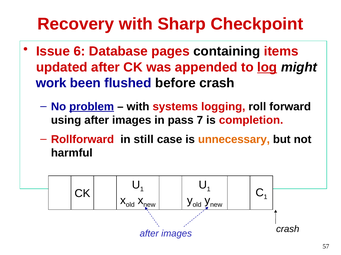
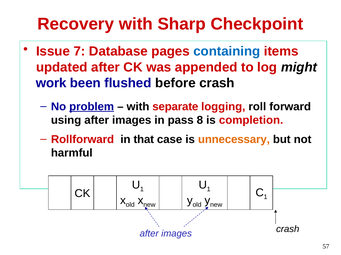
6: 6 -> 7 (79, 52)
containing colour: black -> blue (227, 52)
log underline: present -> none (267, 67)
systems: systems -> separate (175, 107)
7: 7 -> 8 (200, 120)
still: still -> that (144, 140)
